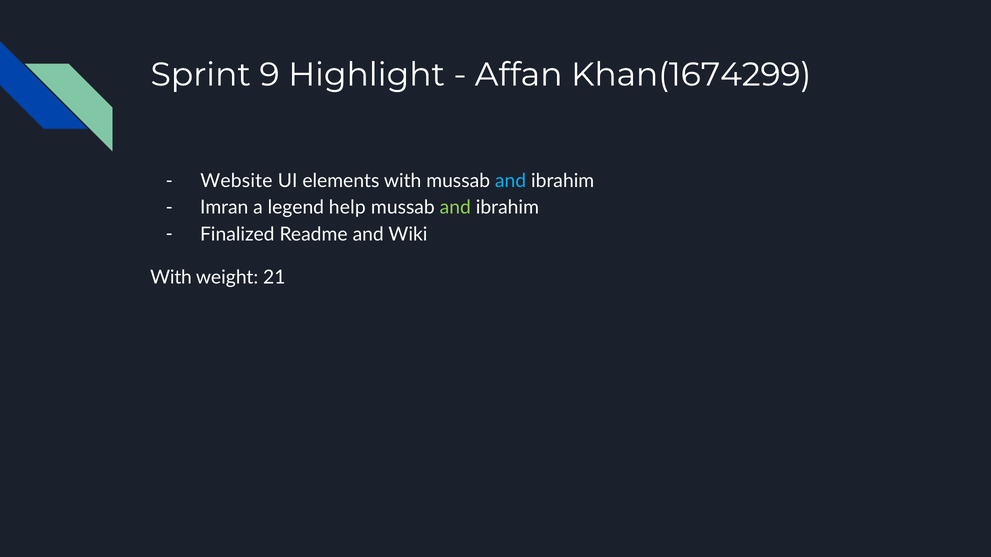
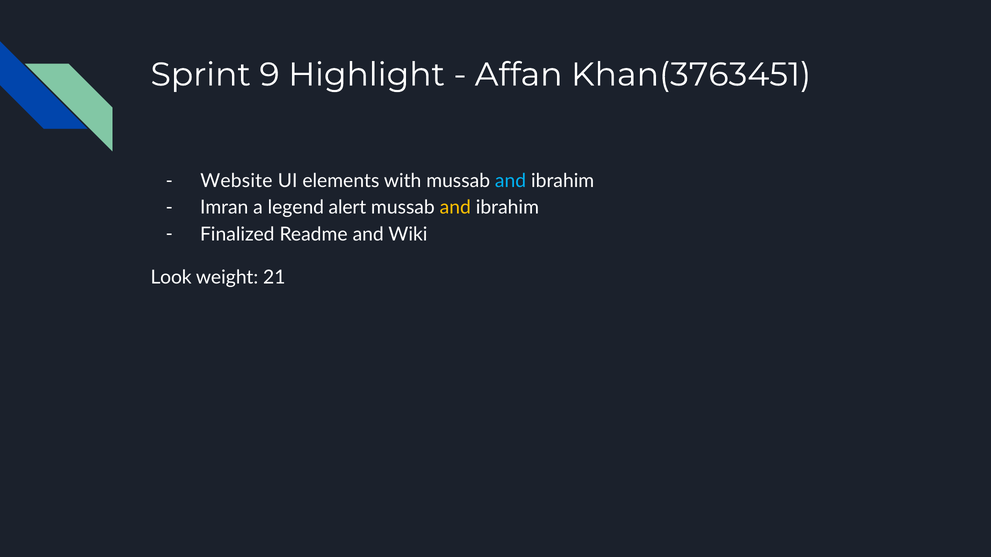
Khan(1674299: Khan(1674299 -> Khan(3763451 (691, 75)
help: help -> alert (347, 208)
and colour: light green -> yellow (455, 208)
With: With -> Look (171, 278)
